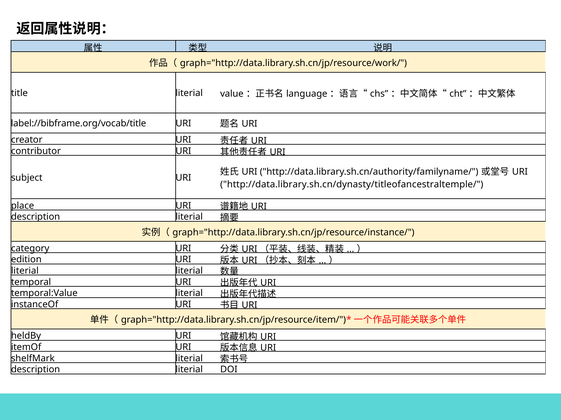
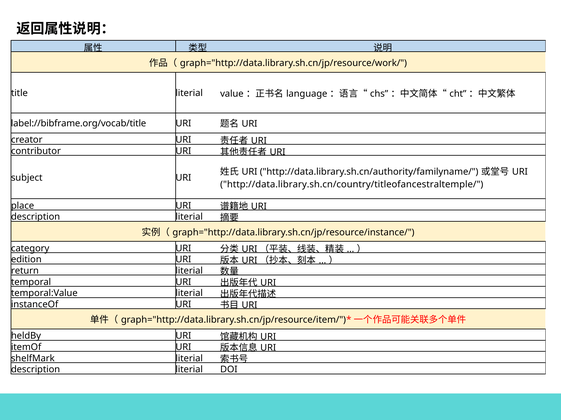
http://data.library.sh.cn/dynasty/titleofancestraltemple/: http://data.library.sh.cn/dynasty/titleofancestraltemple/ -> http://data.library.sh.cn/country/titleofancestraltemple/ (352, 185)
literial: literial -> return (25, 271)
